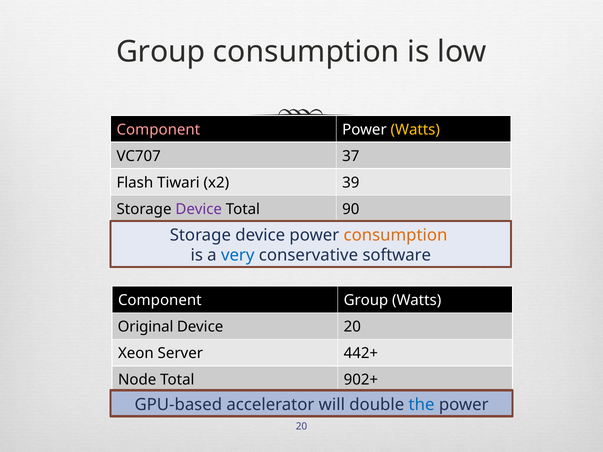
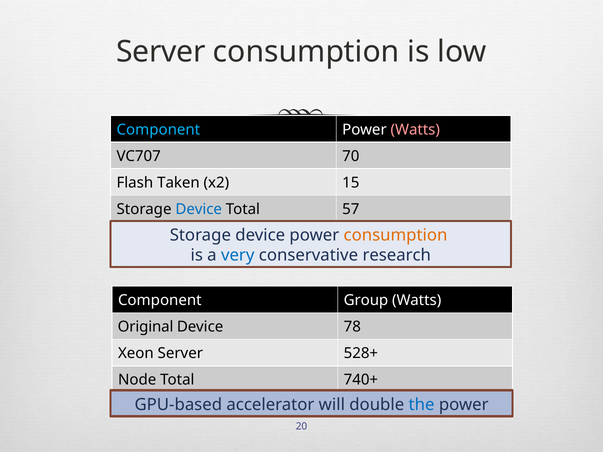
Group: Group -> Server (161, 52)
Component colour: pink -> light blue (158, 130)
Watts colour: yellow -> pink (415, 130)
37: 37 -> 70 (351, 156)
Tiwari: Tiwari -> Taken (178, 183)
39: 39 -> 15 (351, 183)
Device colour: purple -> blue (199, 209)
90: 90 -> 57 (351, 209)
software: software -> research (397, 255)
Device 20: 20 -> 78 (352, 327)
442+: 442+ -> 528+ (361, 354)
902+: 902+ -> 740+ (361, 380)
